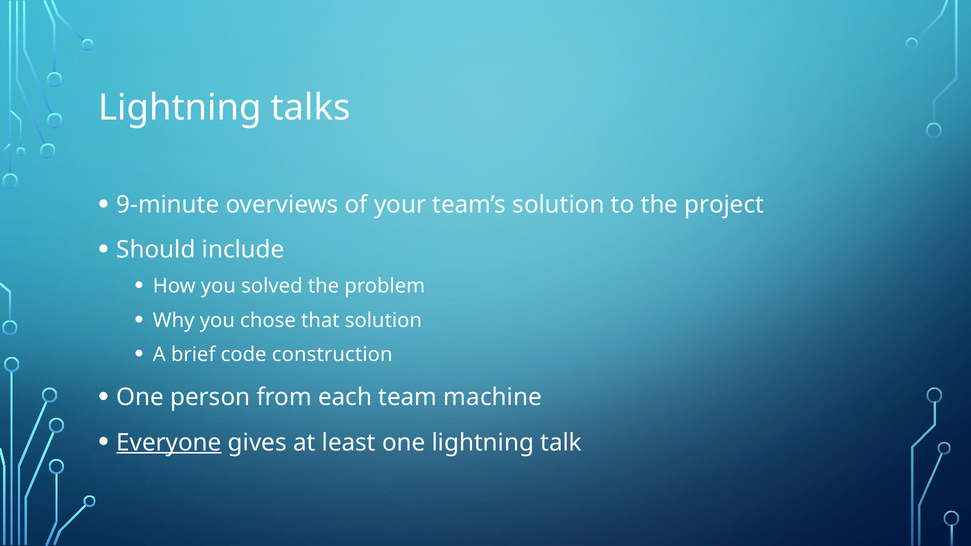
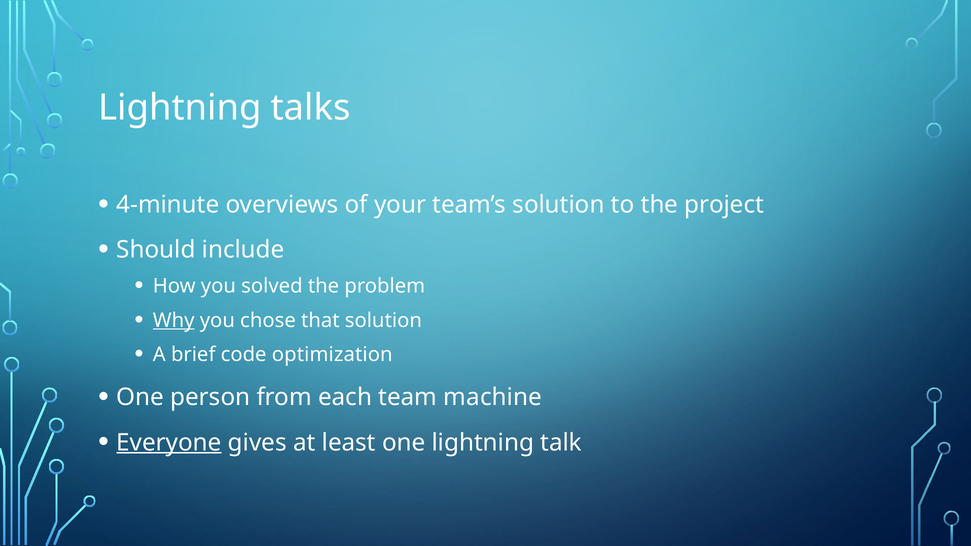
9-minute: 9-minute -> 4-minute (168, 205)
Why underline: none -> present (174, 320)
construction: construction -> optimization (332, 355)
